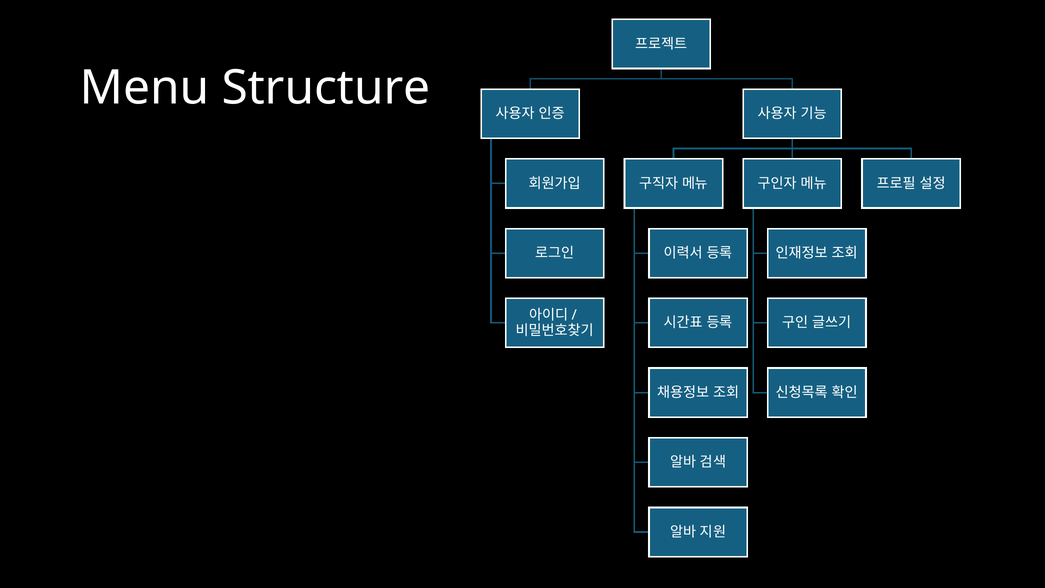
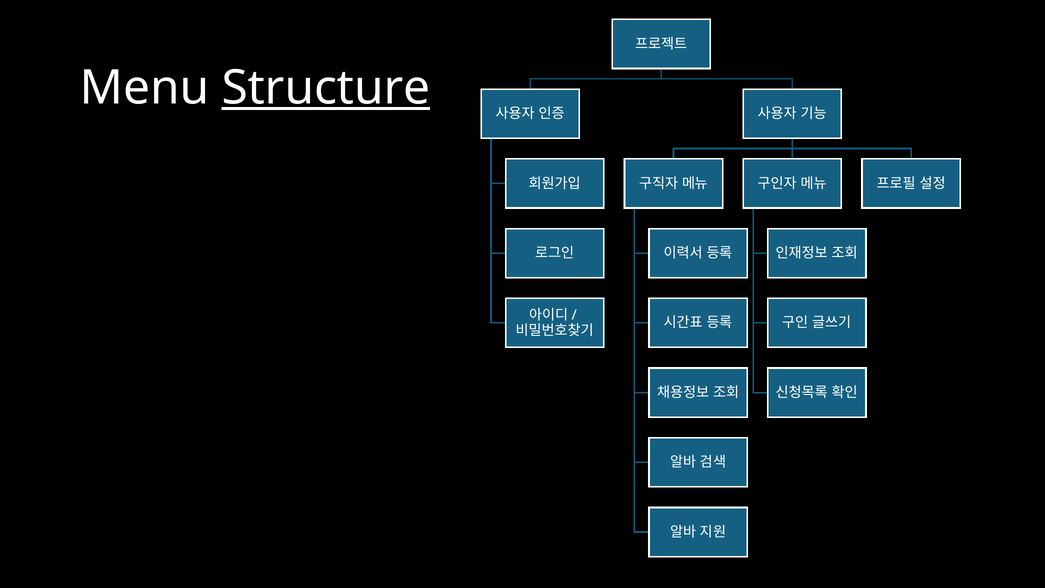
Structure underline: none -> present (326, 88)
